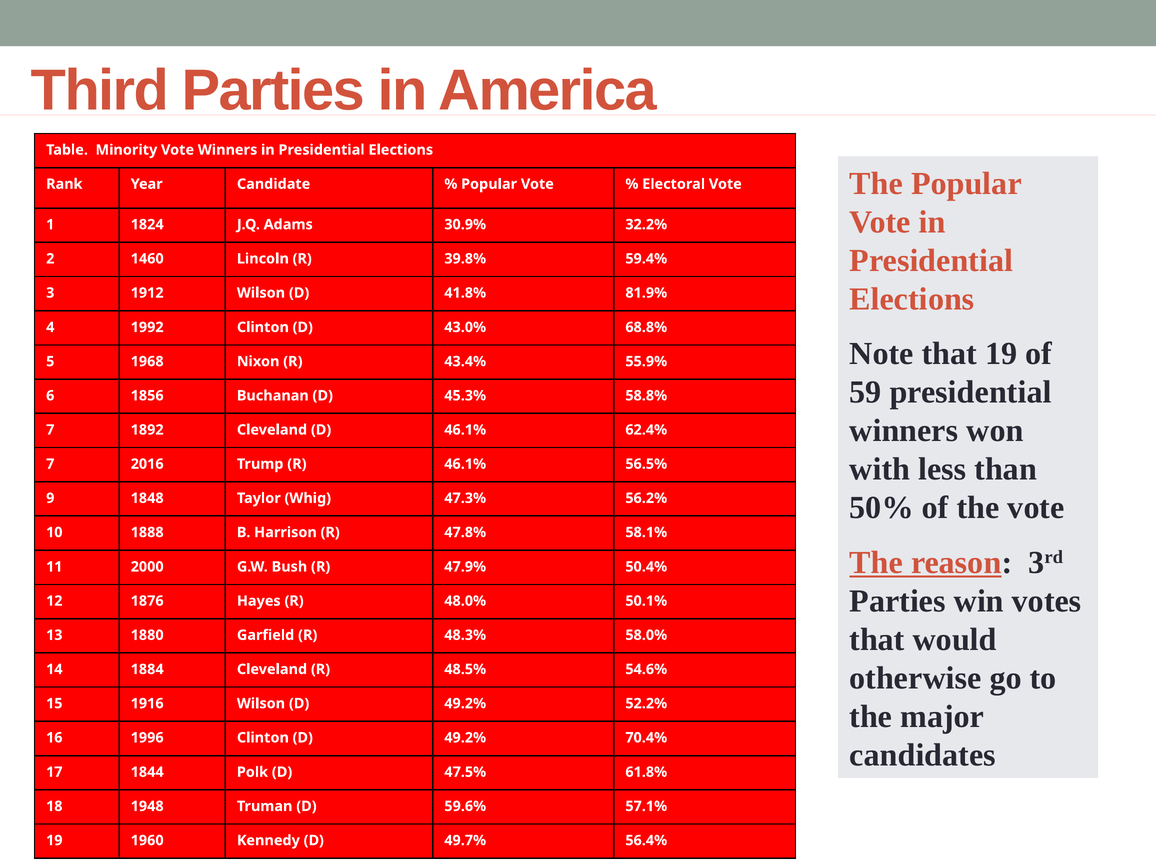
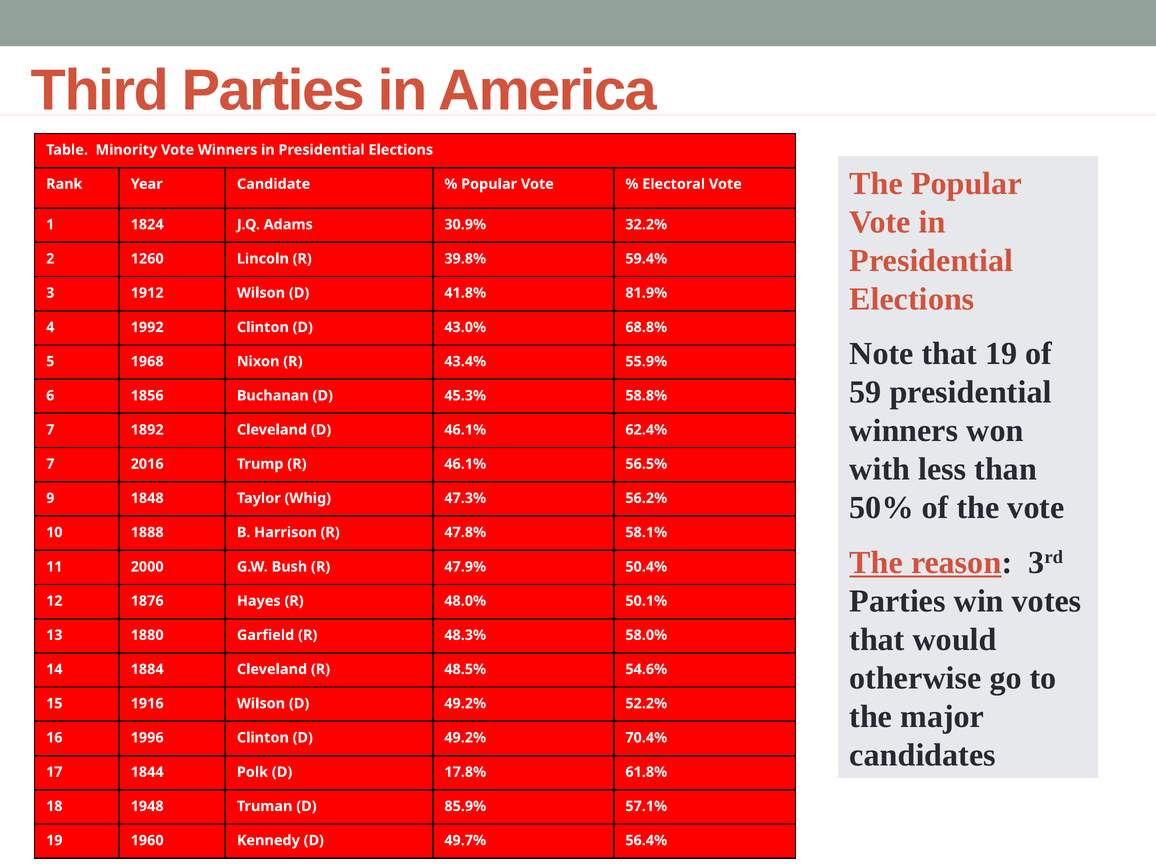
1460: 1460 -> 1260 (147, 259)
47.5%: 47.5% -> 17.8% (465, 772)
59.6%: 59.6% -> 85.9% (465, 806)
